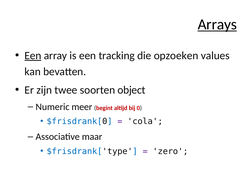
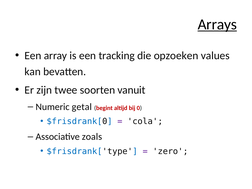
Een underline: present -> none (33, 56)
object: object -> vanuit (131, 90)
meer: meer -> getal (82, 107)
maar: maar -> zoals (92, 137)
